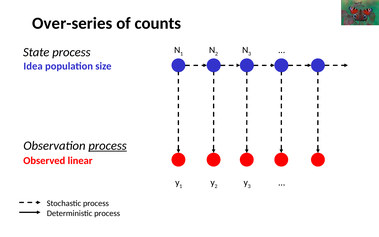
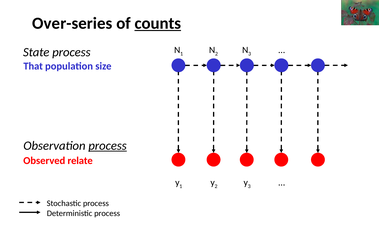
counts underline: none -> present (158, 23)
Idea: Idea -> That (33, 66)
linear: linear -> relate (80, 161)
